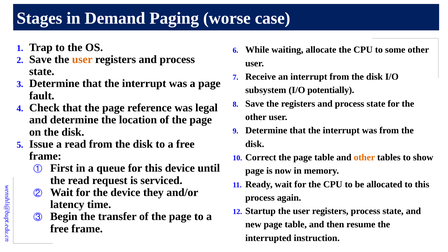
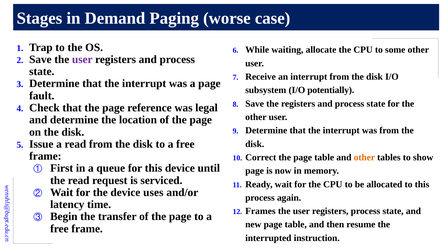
user colour: orange -> purple (82, 59)
they: they -> uses (153, 192)
Startup: Startup -> Frames (260, 211)
